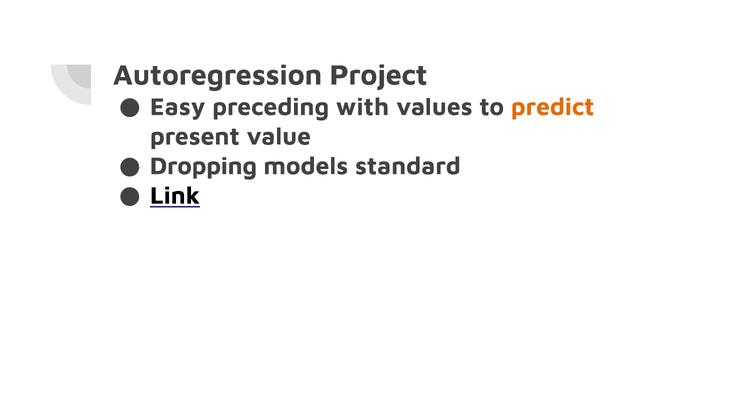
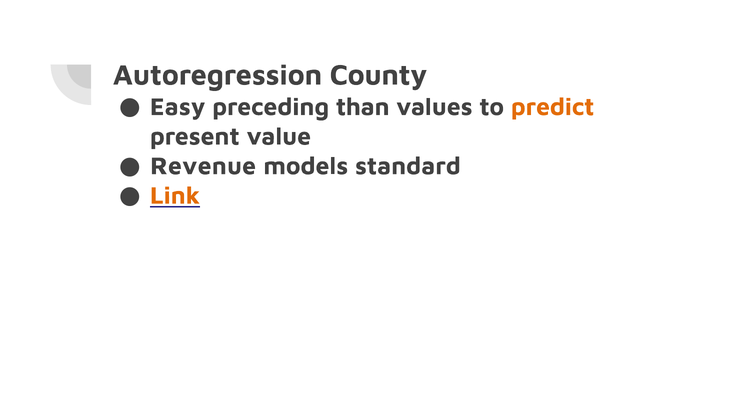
Project: Project -> County (379, 75)
with: with -> than (363, 107)
Dropping: Dropping -> Revenue (203, 166)
Link colour: black -> orange (175, 196)
